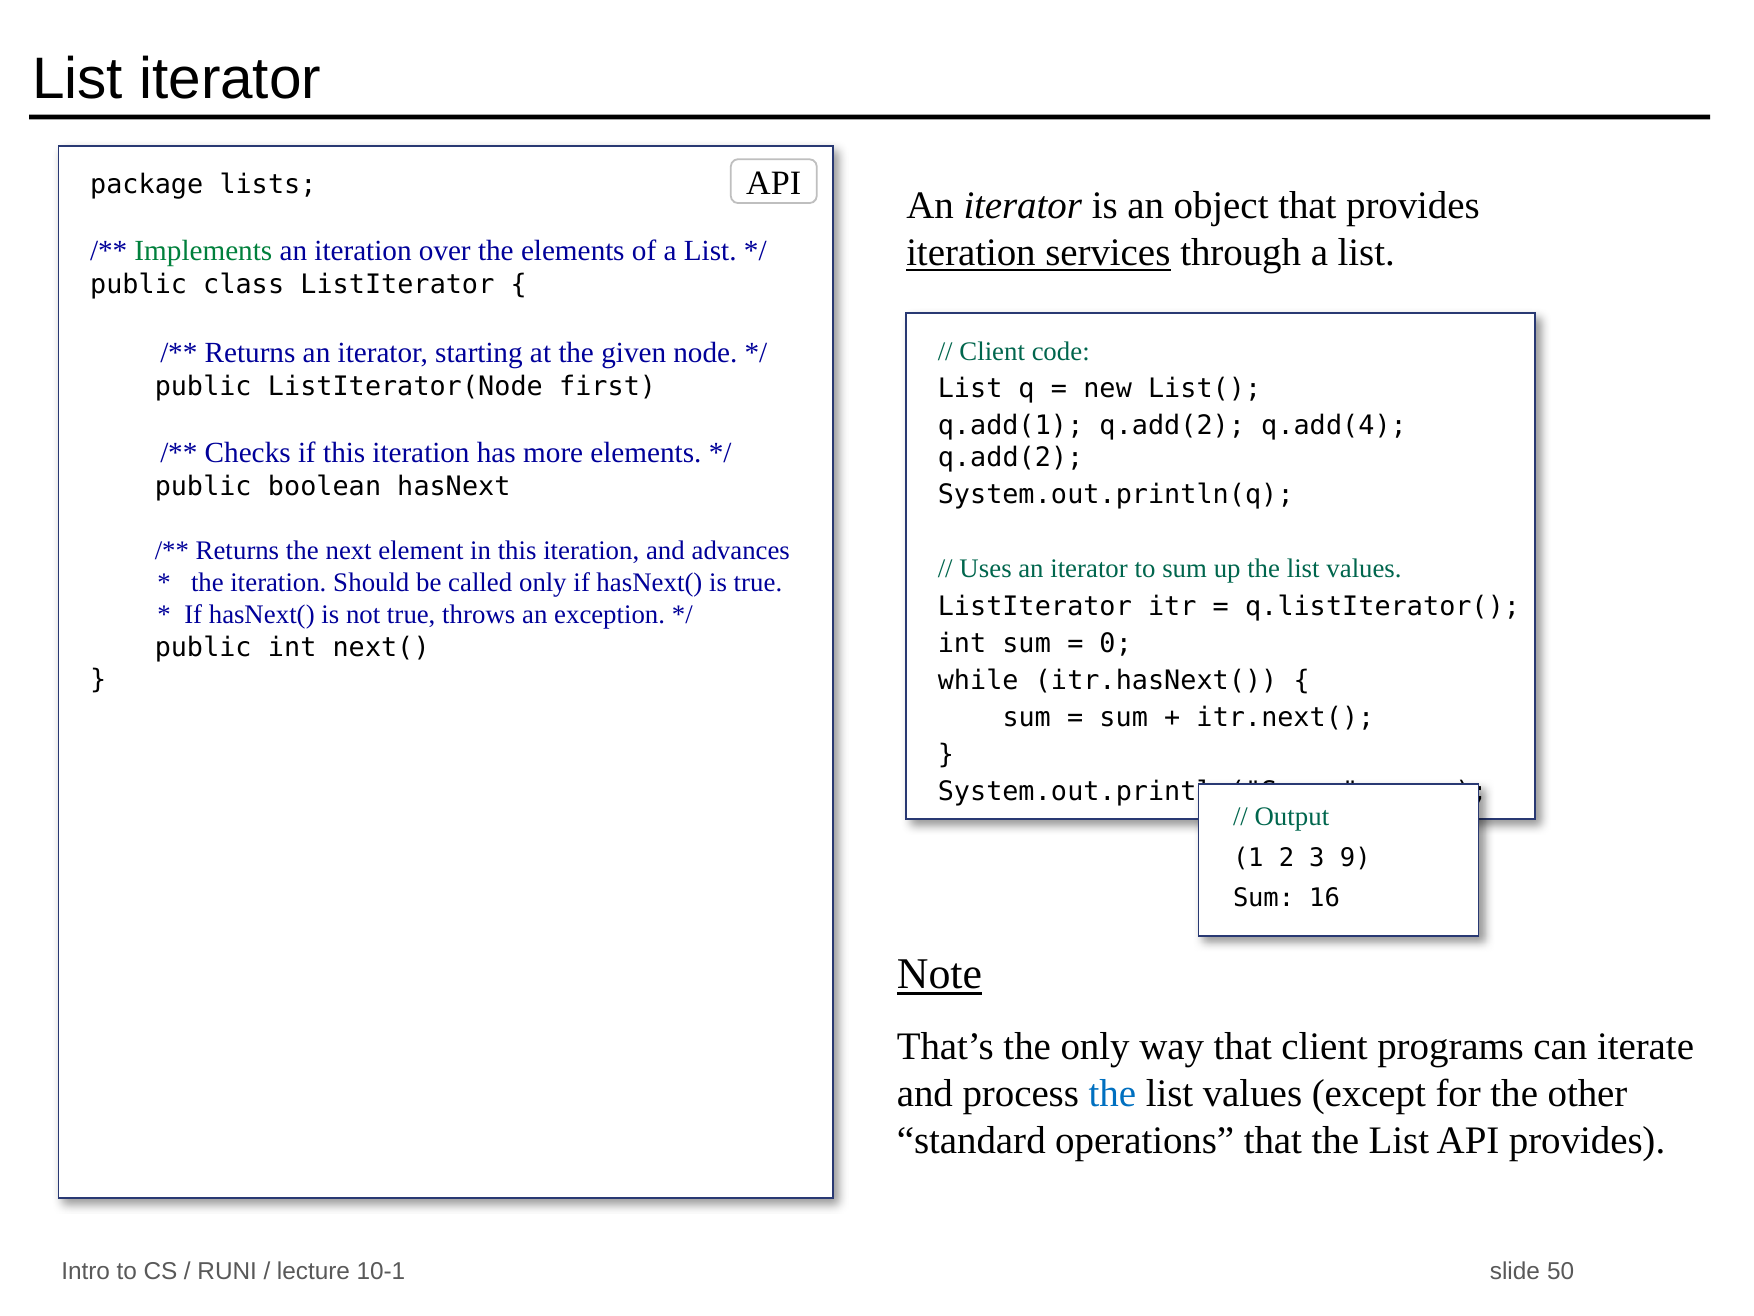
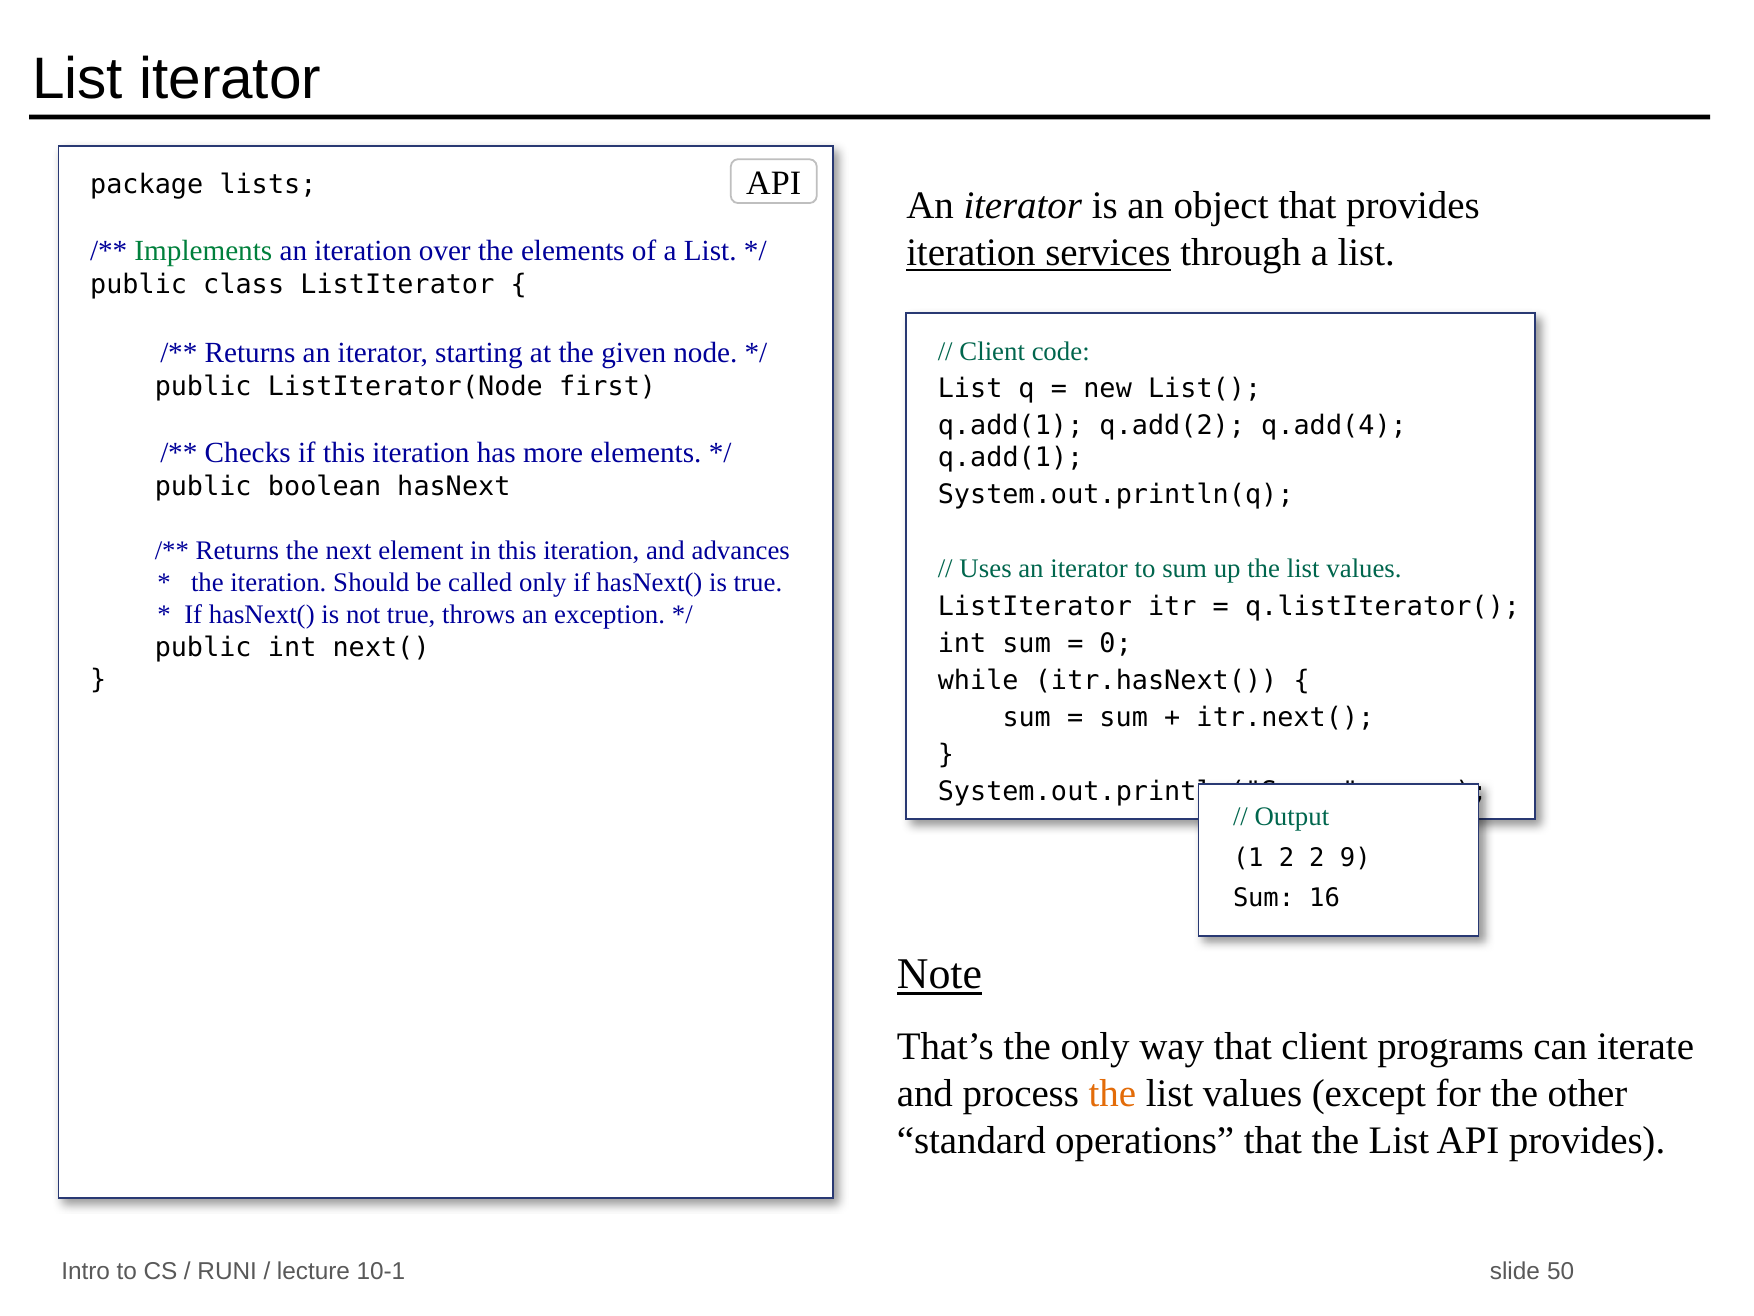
q.add(2: q.add(2 -> q.add(1 (1011, 458)
2 3: 3 -> 2 (1317, 857)
the colour: blue -> orange (1112, 1093)
